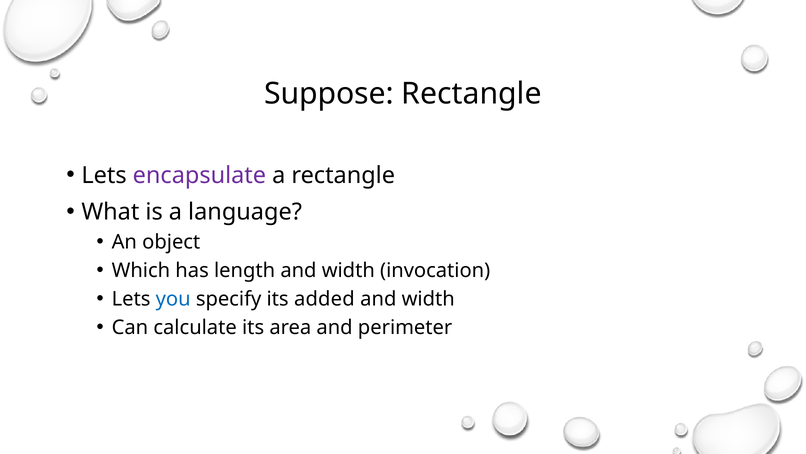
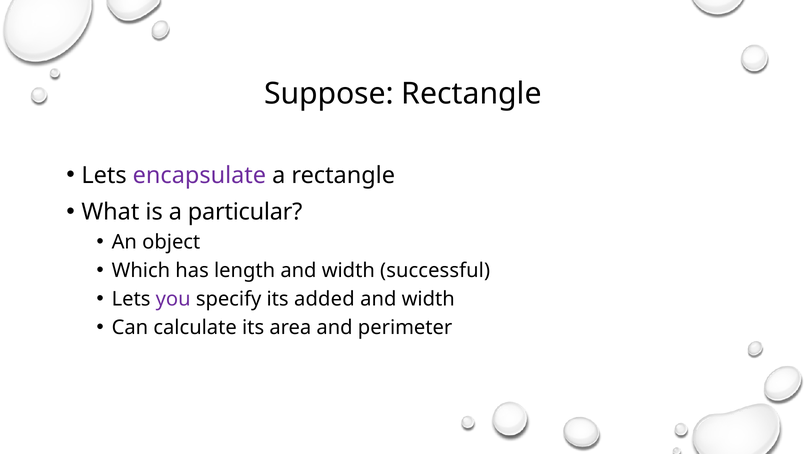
language: language -> particular (245, 212)
invocation: invocation -> successful (435, 270)
you colour: blue -> purple (173, 299)
